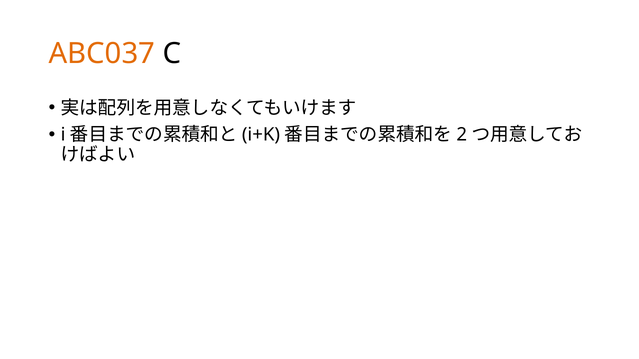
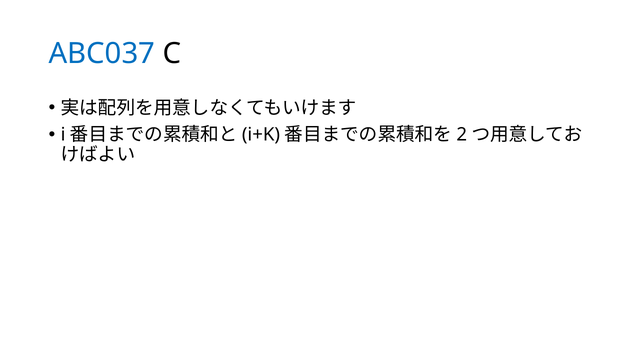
ABC037 colour: orange -> blue (102, 54)
